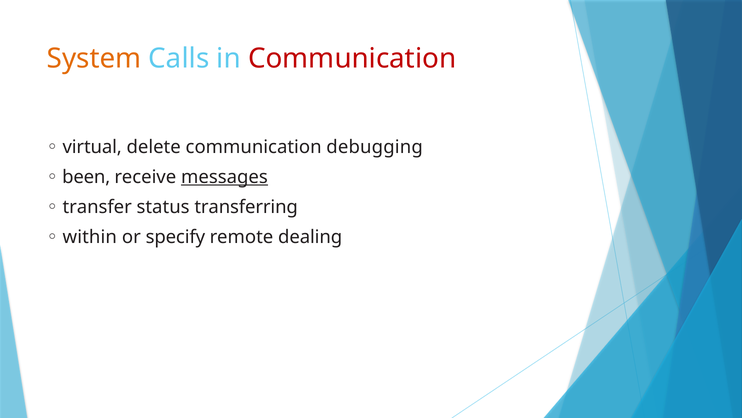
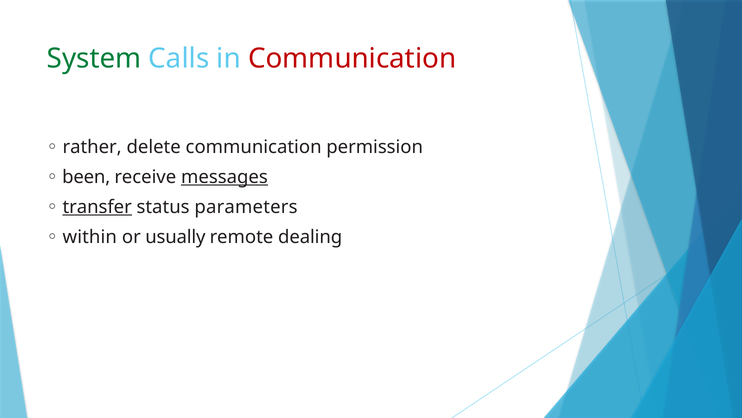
System colour: orange -> green (94, 59)
virtual: virtual -> rather (92, 147)
debugging: debugging -> permission (375, 147)
transfer underline: none -> present (97, 207)
transferring: transferring -> parameters (246, 207)
specify: specify -> usually (175, 237)
